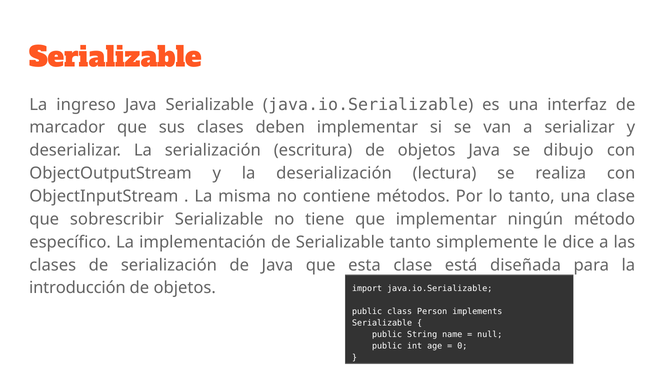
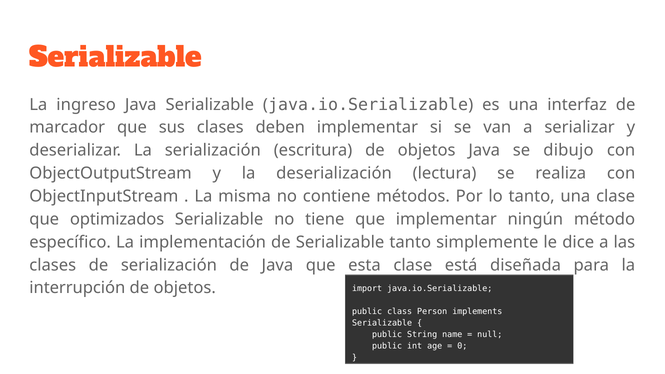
sobrescribir: sobrescribir -> optimizados (117, 219)
introducción: introducción -> interrupción (77, 288)
